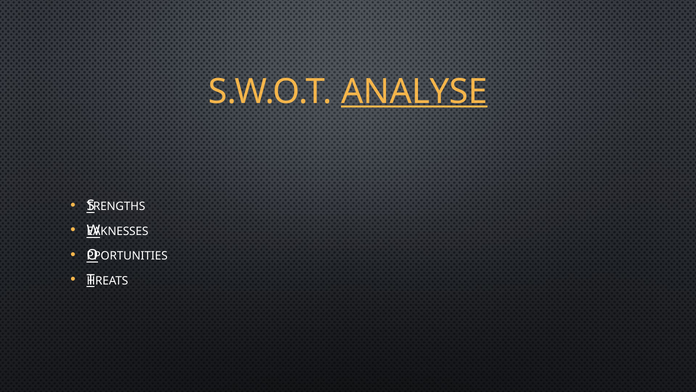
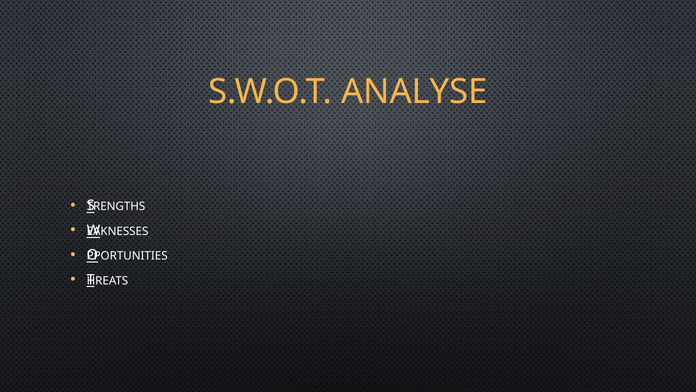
ANALYSE underline: present -> none (414, 92)
